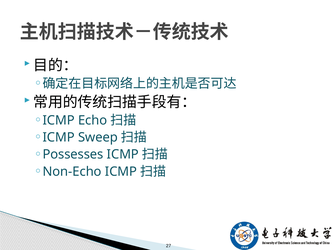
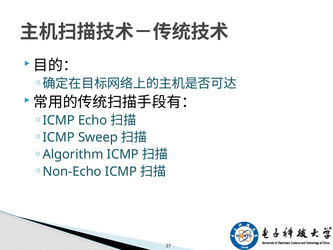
Possesses: Possesses -> Algorithm (73, 154)
